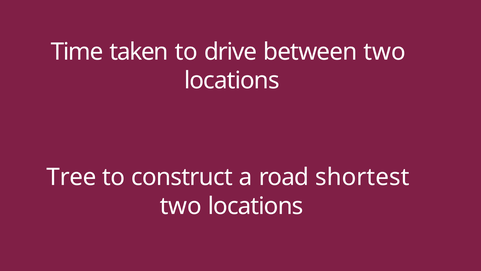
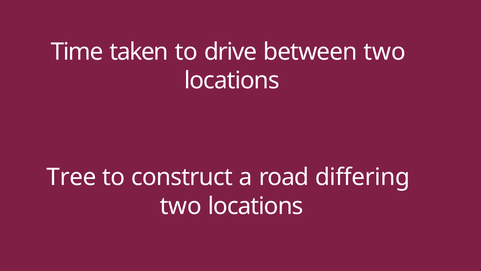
shortest: shortest -> differing (363, 177)
